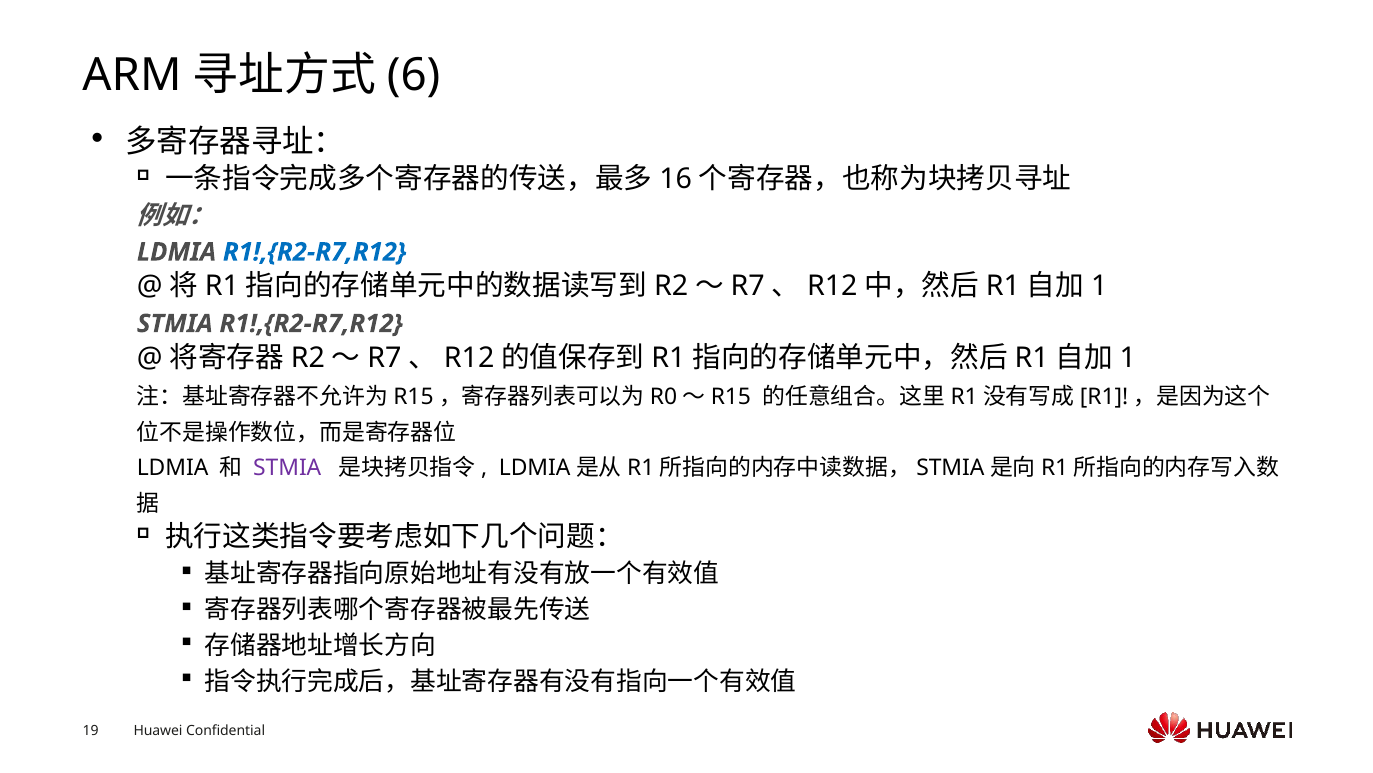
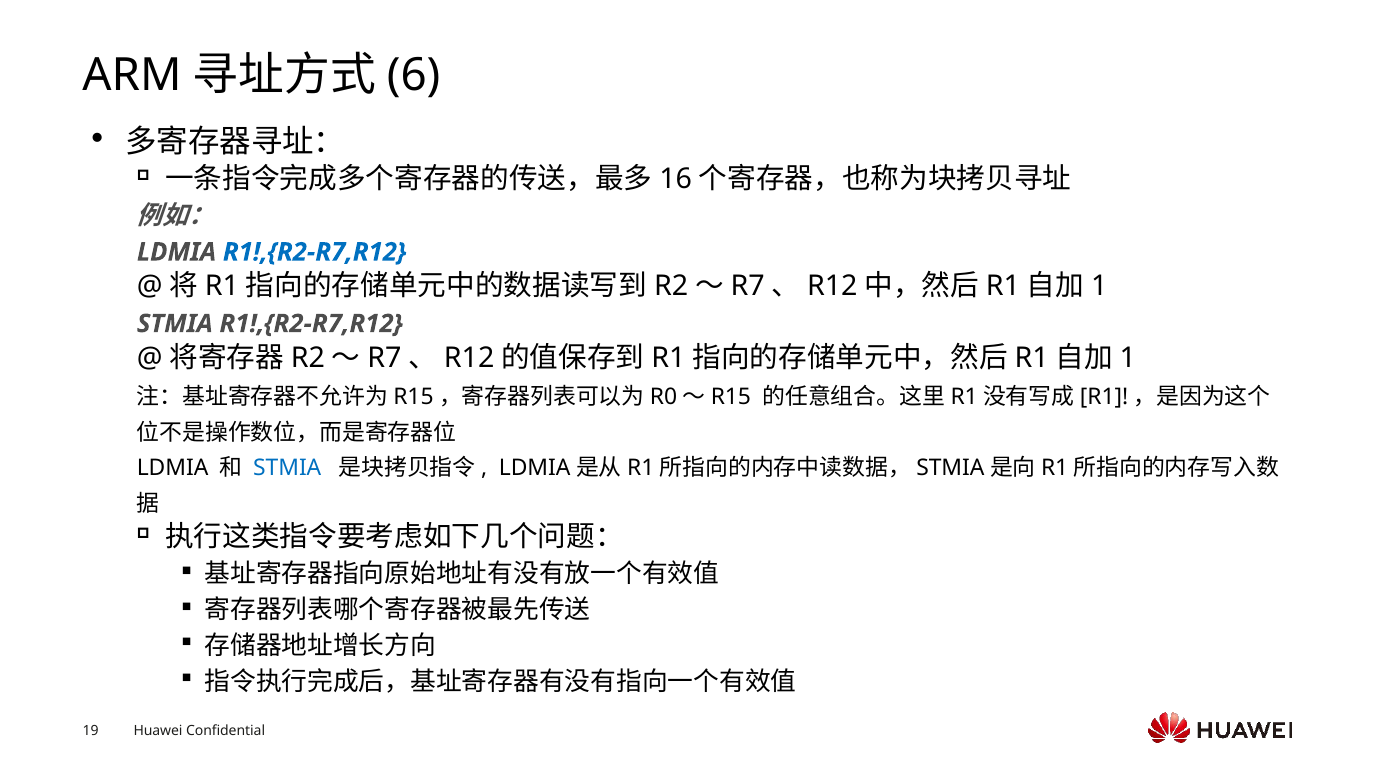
STMIA colour: purple -> blue (287, 468)
